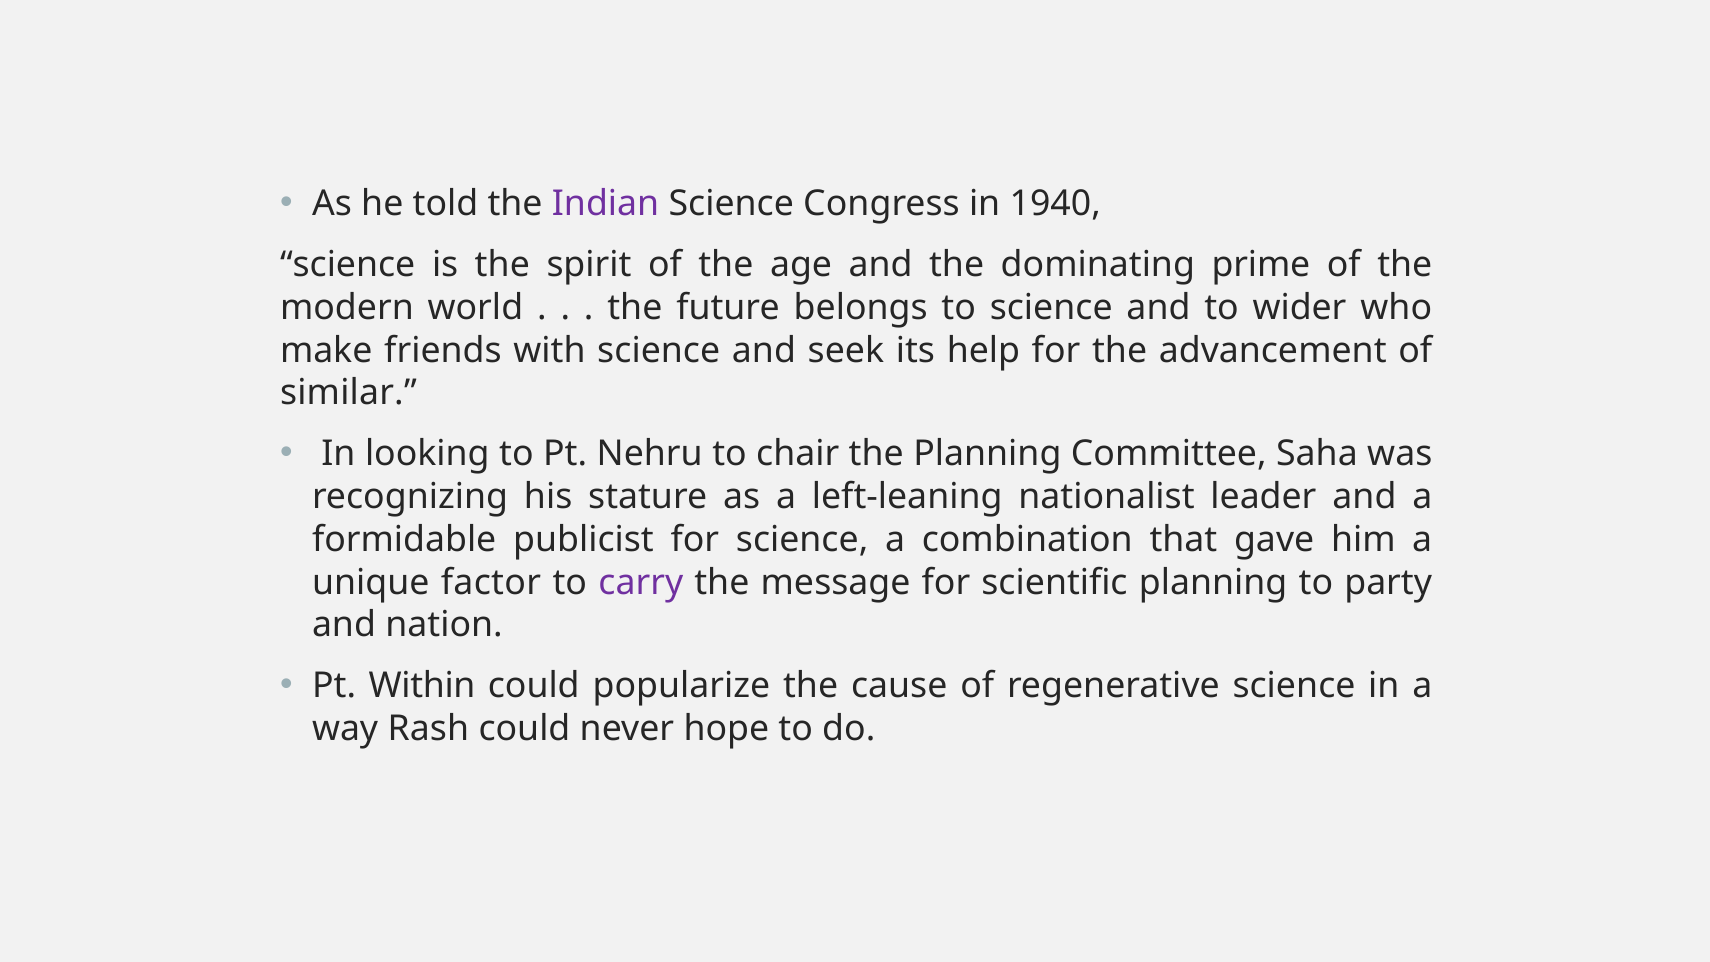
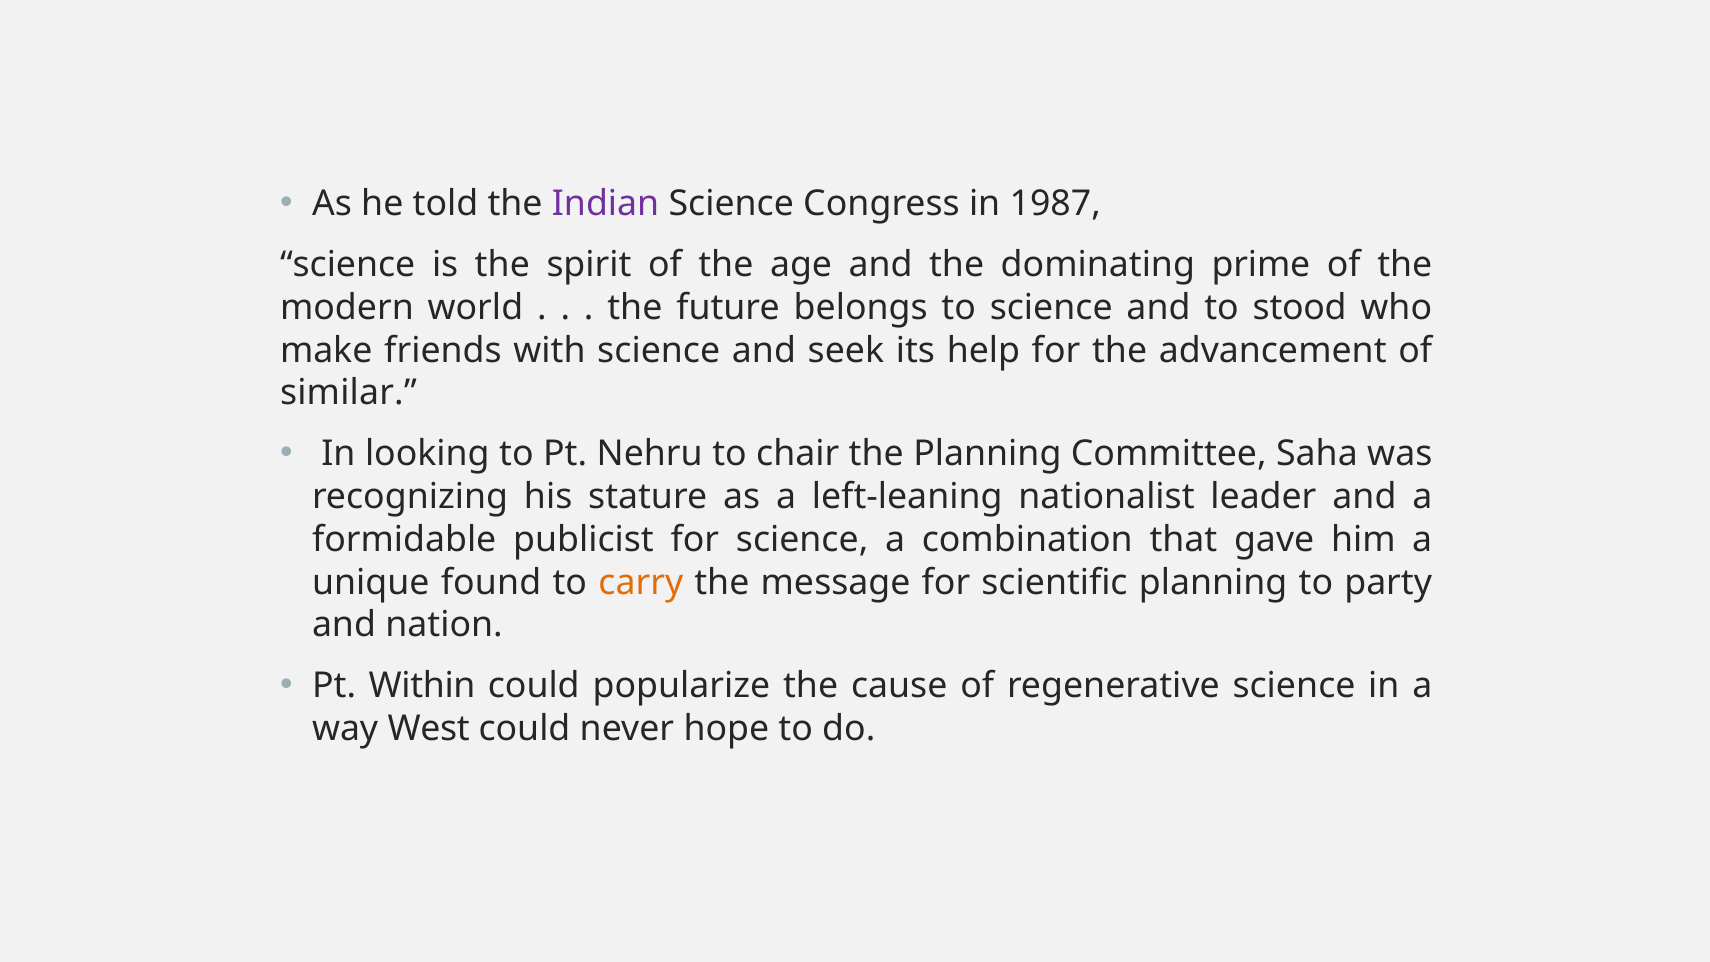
1940: 1940 -> 1987 (1055, 204)
wider: wider -> stood (1300, 307)
factor: factor -> found (491, 582)
carry colour: purple -> orange (641, 582)
Rash: Rash -> West (429, 728)
